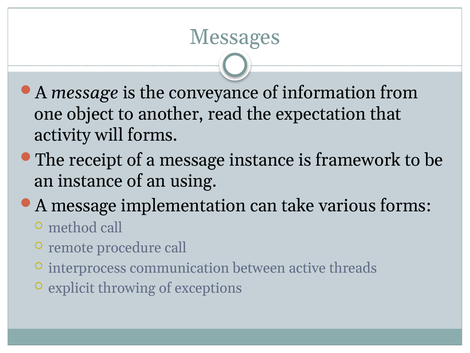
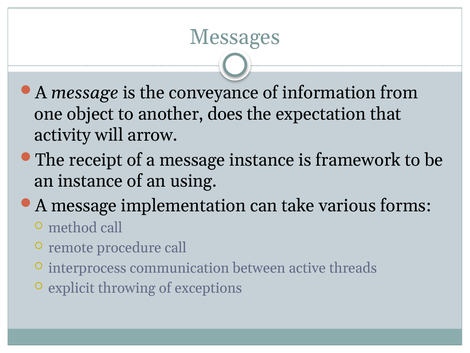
read: read -> does (225, 114)
will forms: forms -> arrow (153, 135)
